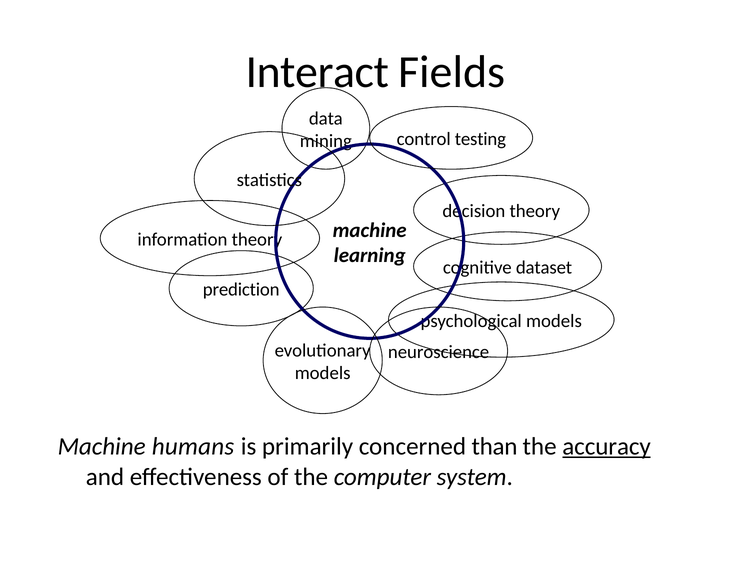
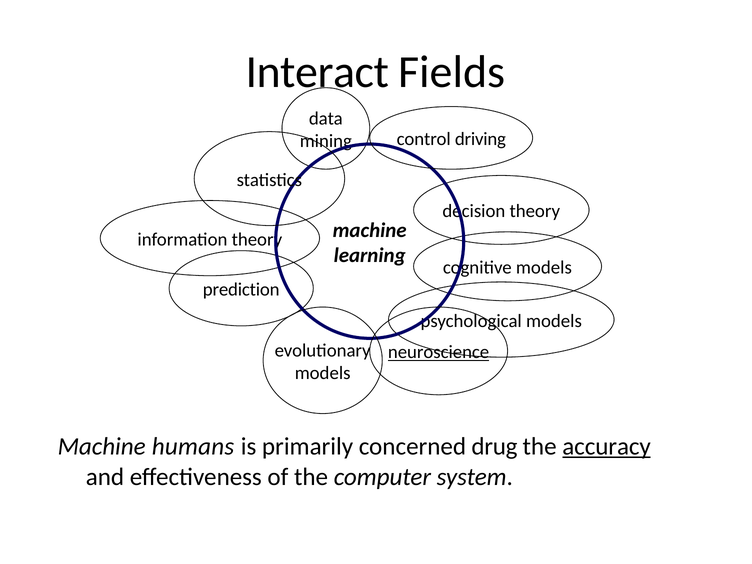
testing: testing -> driving (480, 139)
dataset: dataset -> models (544, 268)
neuroscience underline: none -> present (439, 352)
than: than -> drug (494, 447)
